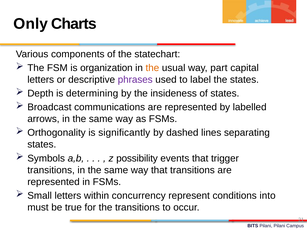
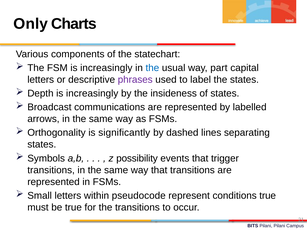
FSM is organization: organization -> increasingly (106, 68)
the colour: orange -> blue (152, 68)
Depth is determining: determining -> increasingly (92, 94)
concurrency: concurrency -> pseudocode (139, 196)
conditions into: into -> true (268, 196)
